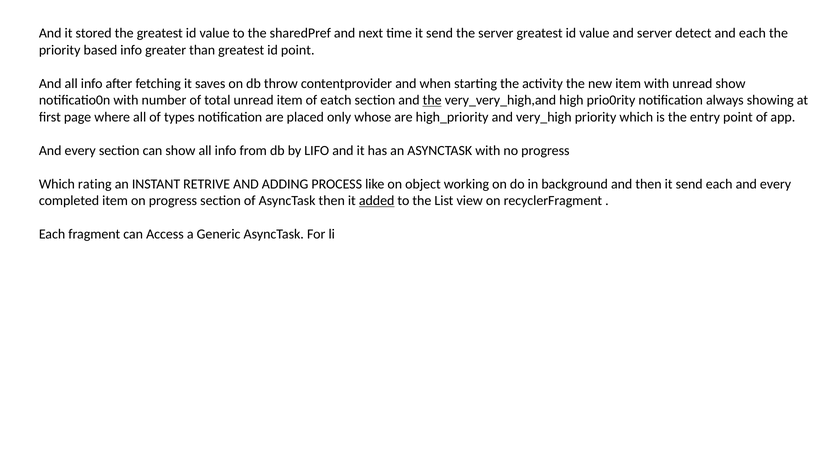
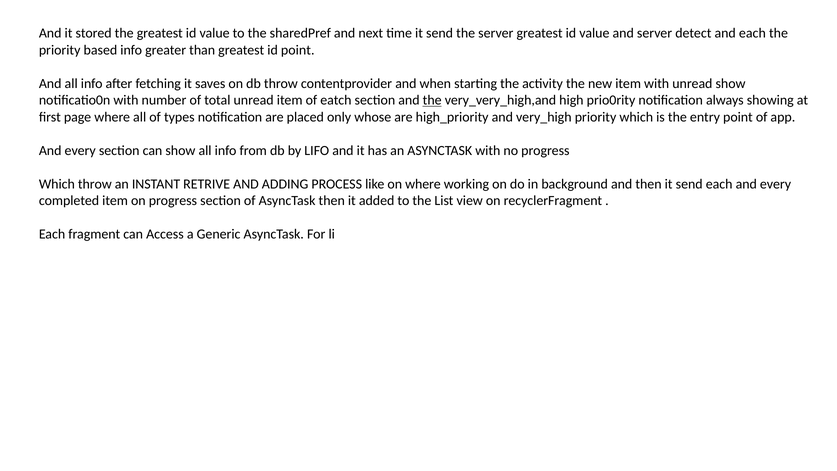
Which rating: rating -> throw (95, 184)
on object: object -> where (423, 184)
added underline: present -> none (377, 201)
